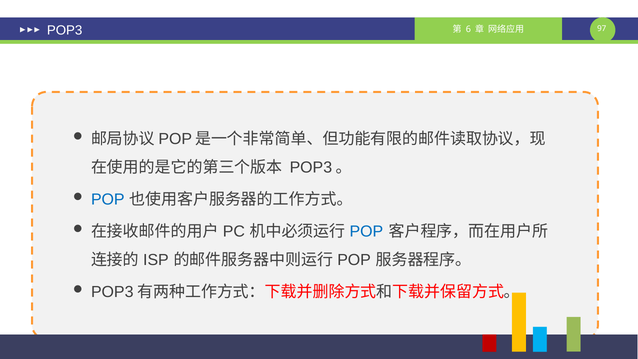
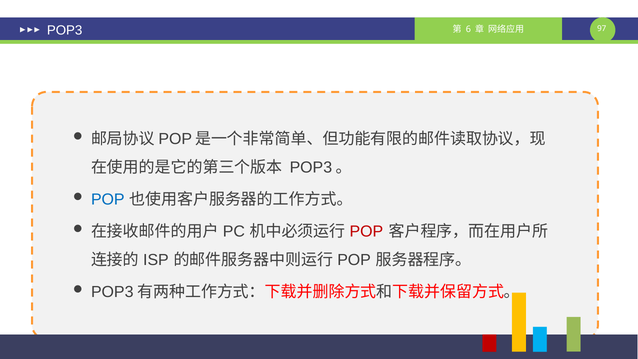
POP colour: blue -> red (366, 231)
